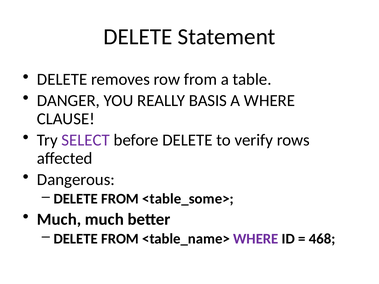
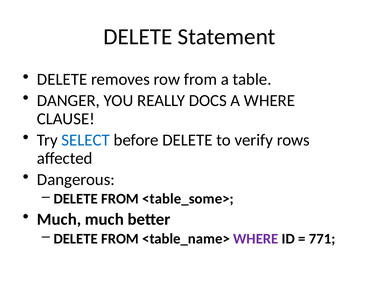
BASIS: BASIS -> DOCS (208, 101)
SELECT colour: purple -> blue (86, 140)
468: 468 -> 771 (322, 239)
